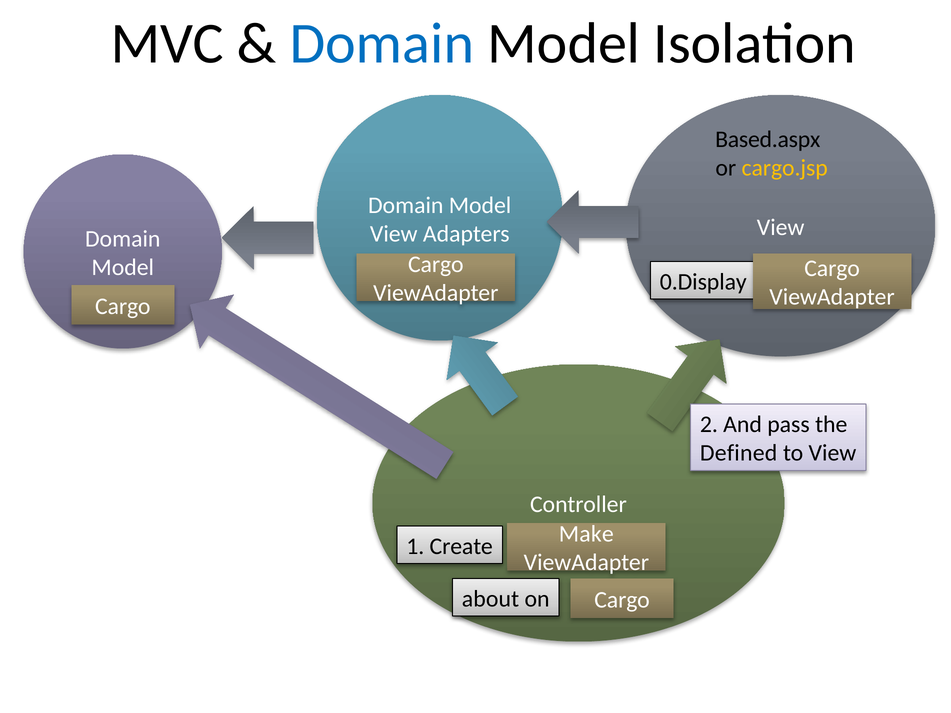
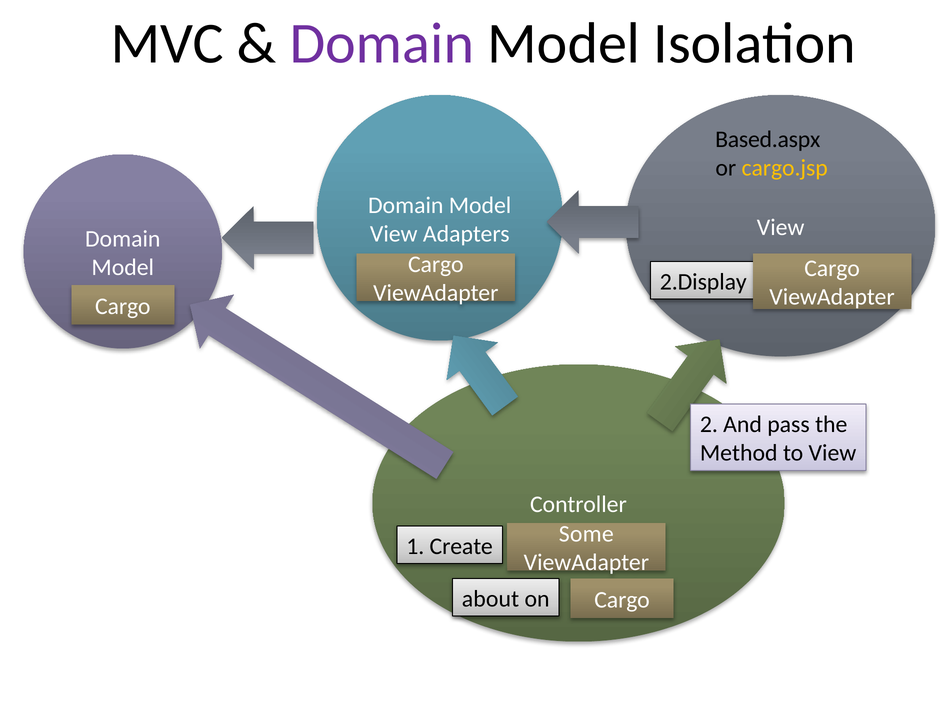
Domain colour: blue -> purple (382, 44)
0.Display: 0.Display -> 2.Display (703, 282)
Defined: Defined -> Method (739, 453)
Make: Make -> Some (586, 534)
